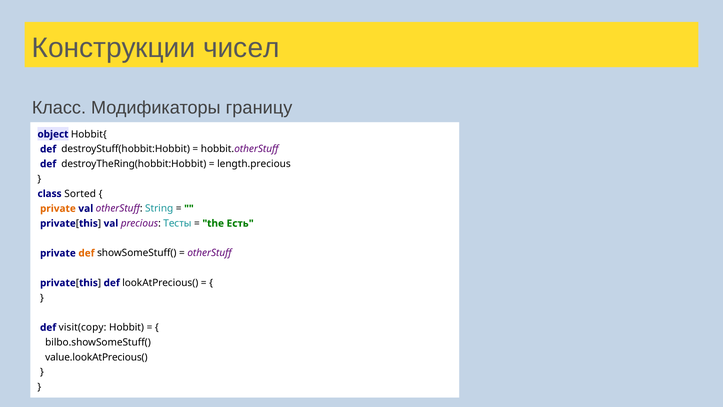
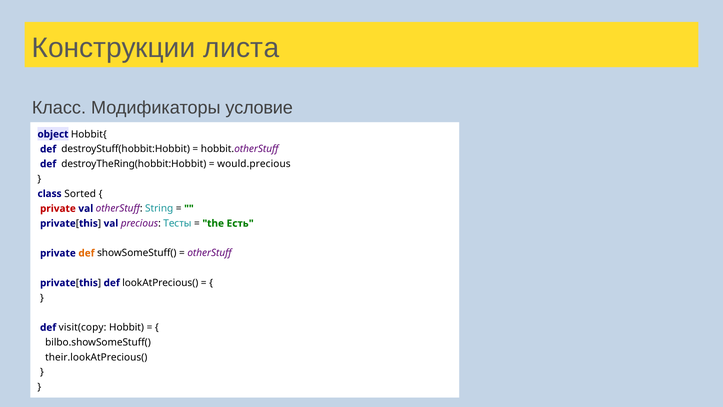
чисел: чисел -> листа (241, 48)
границу: границу -> условие (259, 108)
length.precious: length.precious -> would.precious (254, 164)
private colour: orange -> red (58, 208)
value.lookAtPrecious(: value.lookAtPrecious( -> their.lookAtPrecious( (96, 357)
